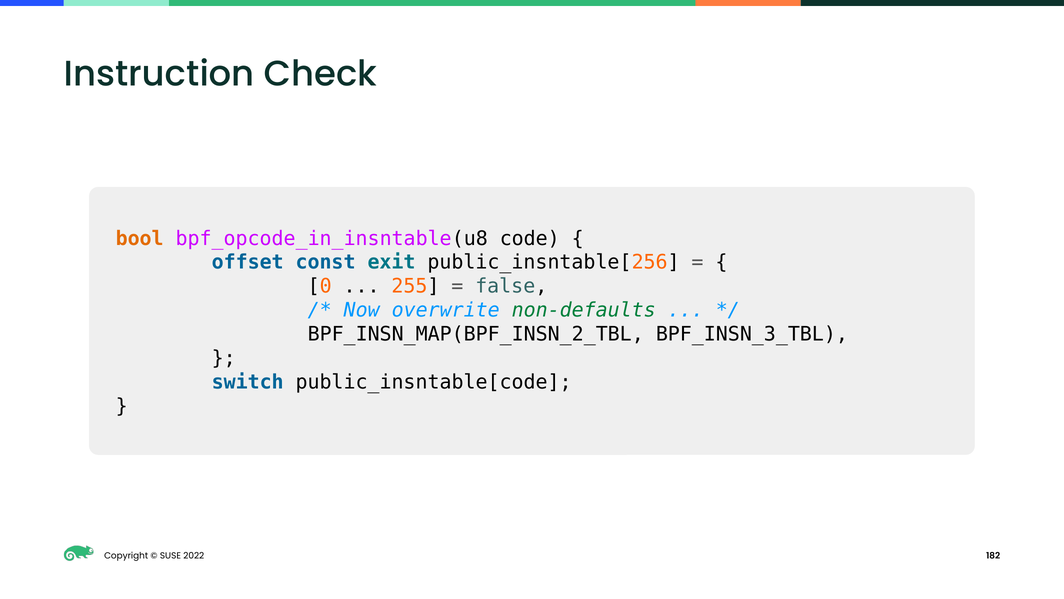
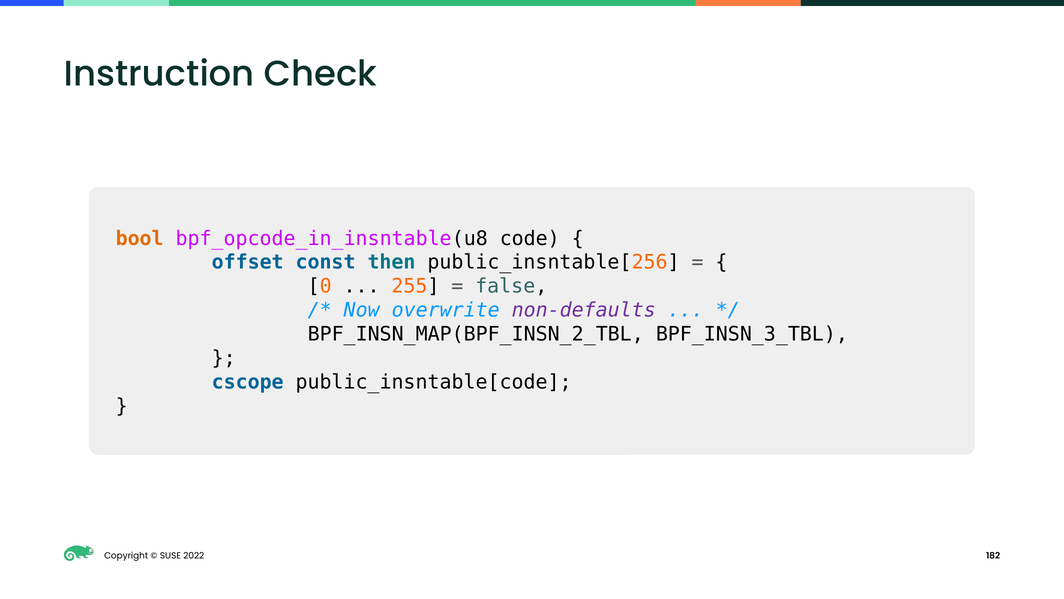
exit: exit -> then (391, 262)
non-defaults colour: green -> purple (584, 310)
switch: switch -> cscope (248, 382)
